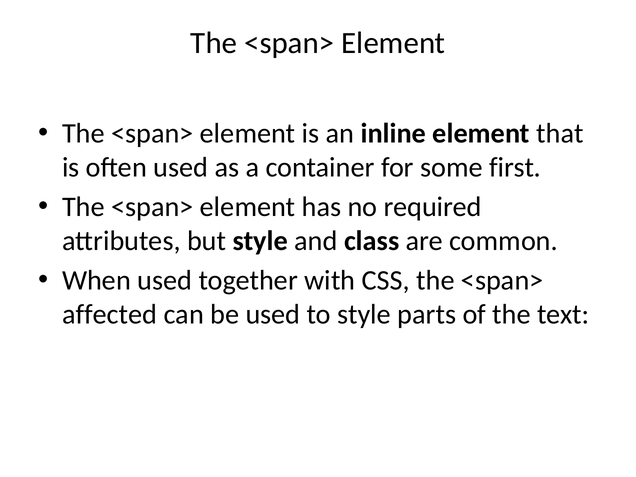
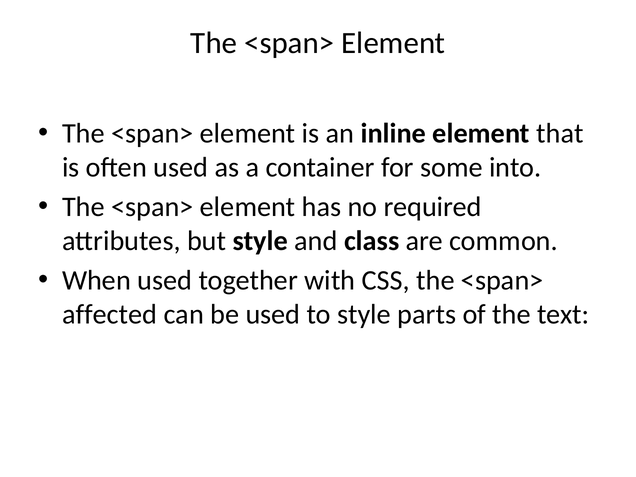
first: first -> into (515, 167)
